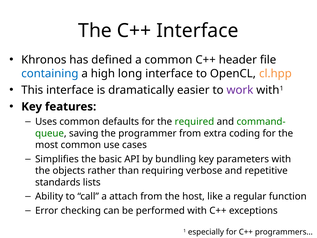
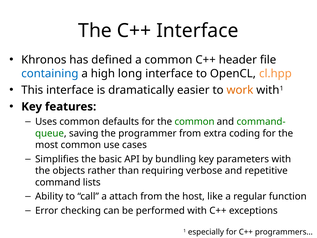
work colour: purple -> orange (240, 90)
the required: required -> common (195, 122)
standards: standards -> command (58, 182)
